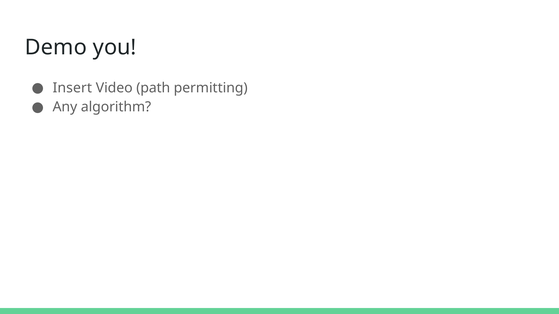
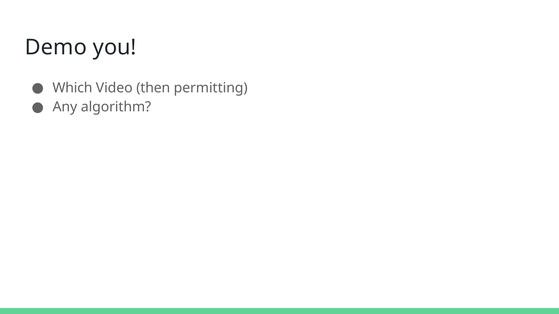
Insert: Insert -> Which (72, 88)
path: path -> then (153, 88)
